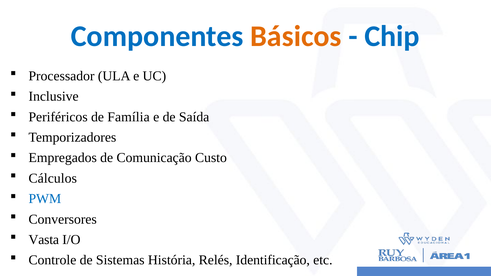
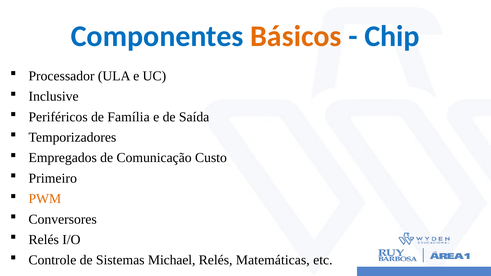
Cálculos: Cálculos -> Primeiro (53, 178)
PWM colour: blue -> orange (45, 199)
Vasta: Vasta -> Relés (44, 240)
História: História -> Michael (172, 260)
Identificação: Identificação -> Matemáticas (273, 260)
